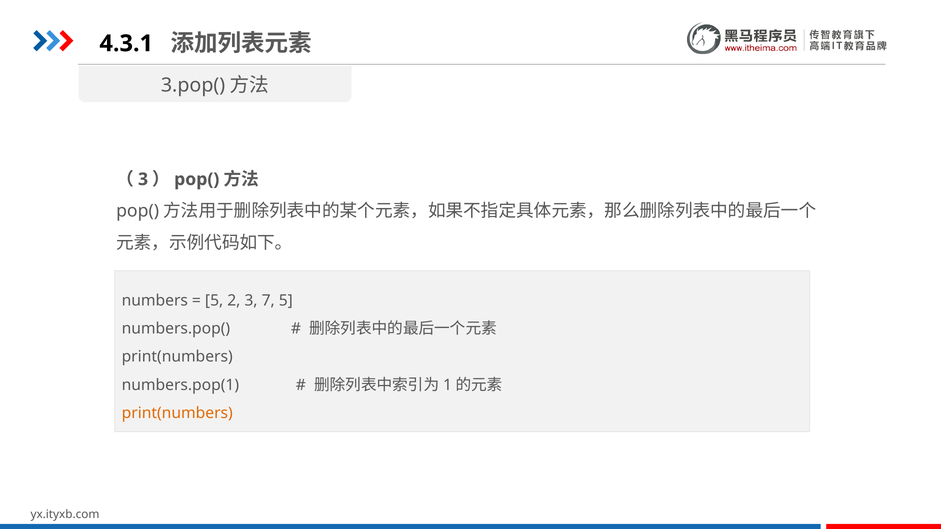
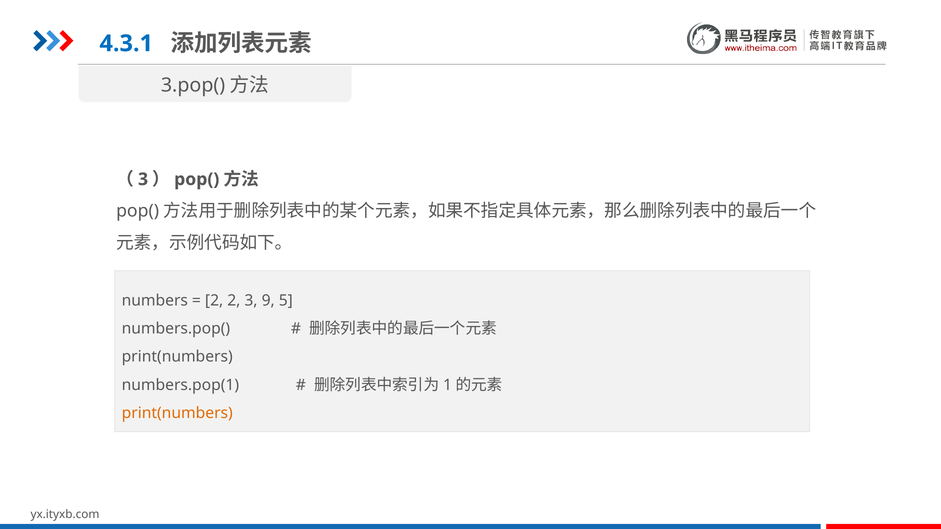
4.3.1 colour: black -> blue (126, 44)
5: 5 -> 2 (214, 301)
7: 7 -> 9 (268, 301)
